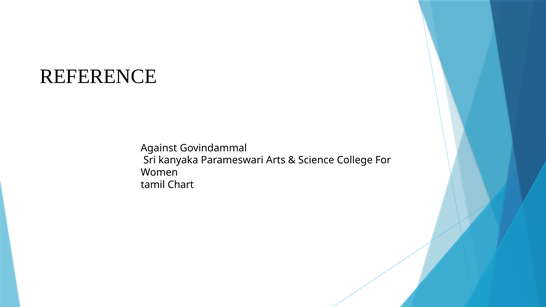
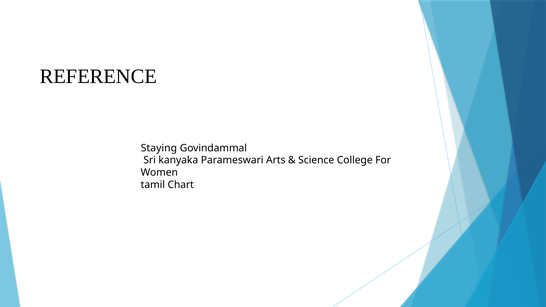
Against: Against -> Staying (159, 148)
